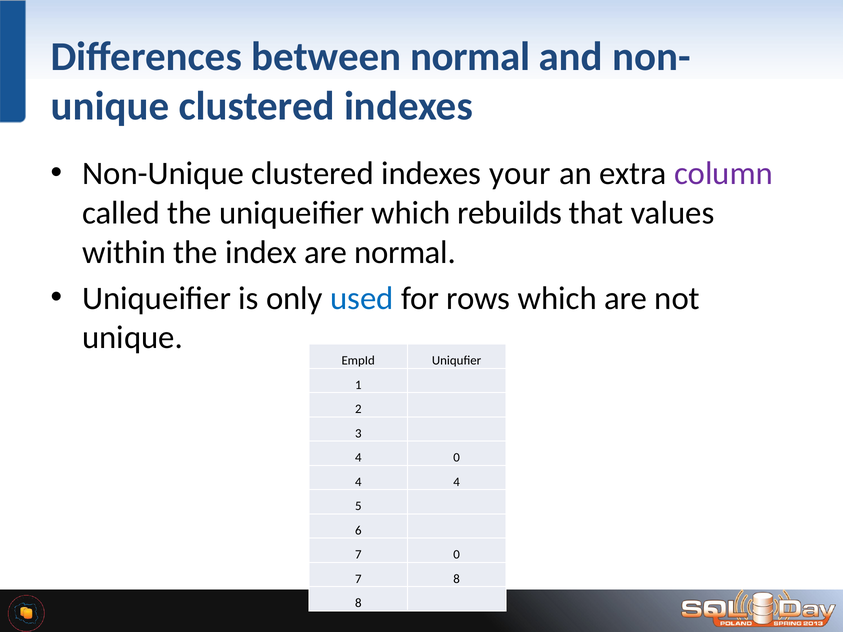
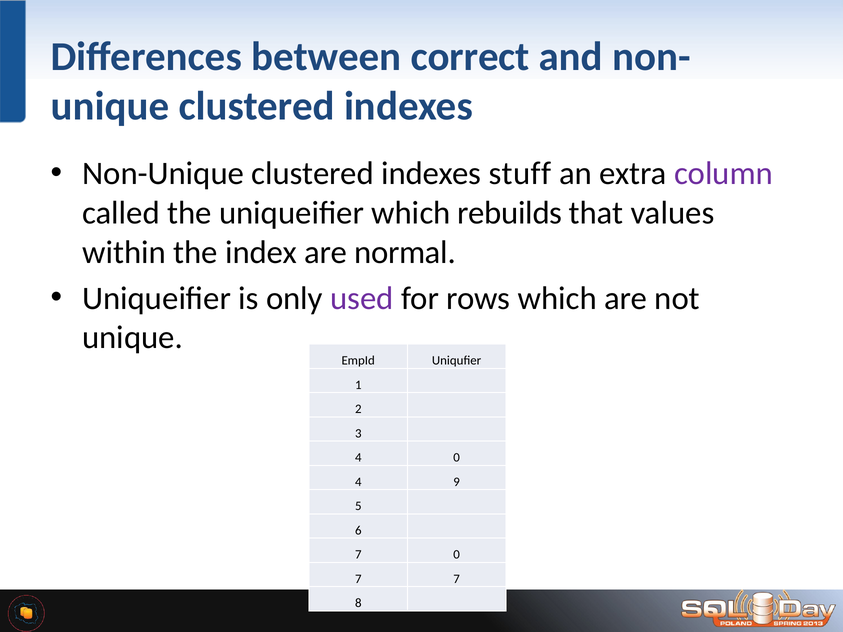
between normal: normal -> correct (470, 57)
your: your -> stuff (520, 174)
used colour: blue -> purple (362, 298)
4 4: 4 -> 9 (457, 482)
7 8: 8 -> 7 (457, 579)
